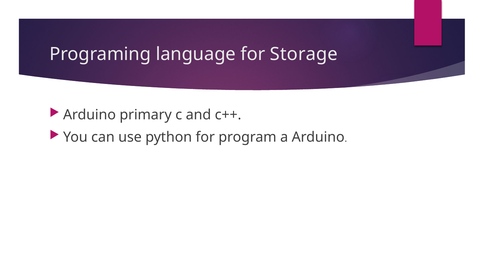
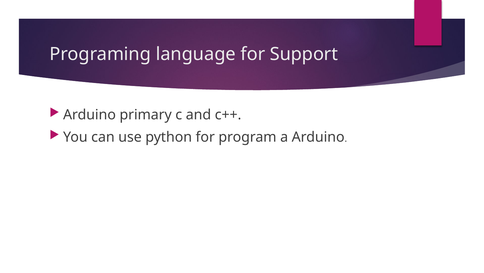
Storage: Storage -> Support (304, 54)
